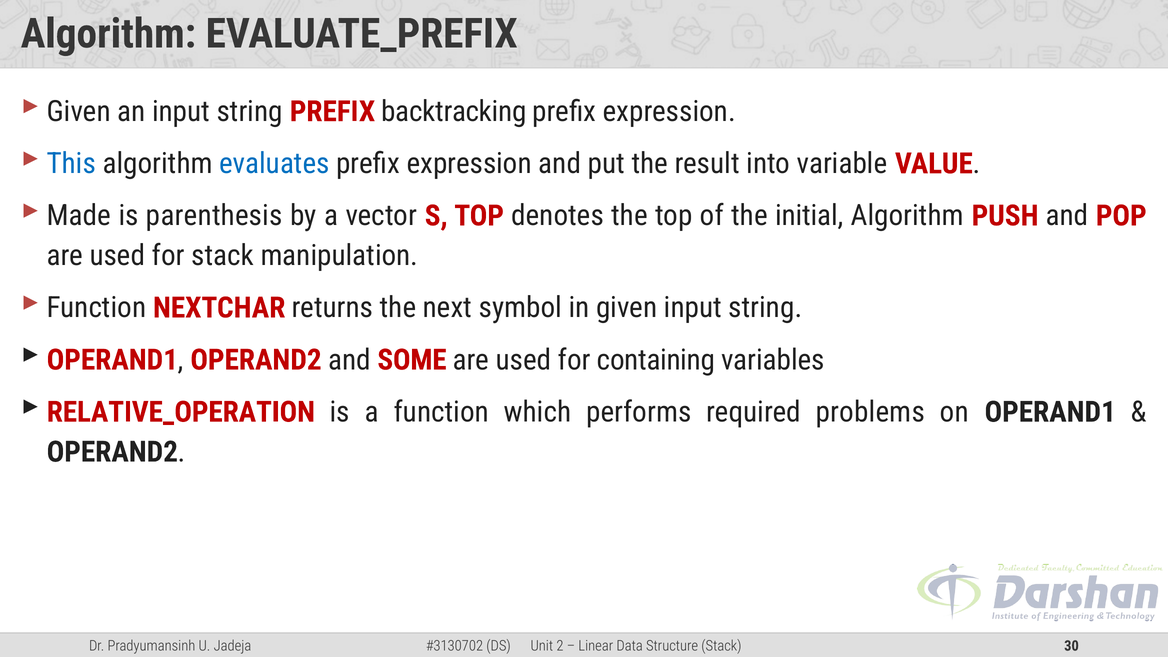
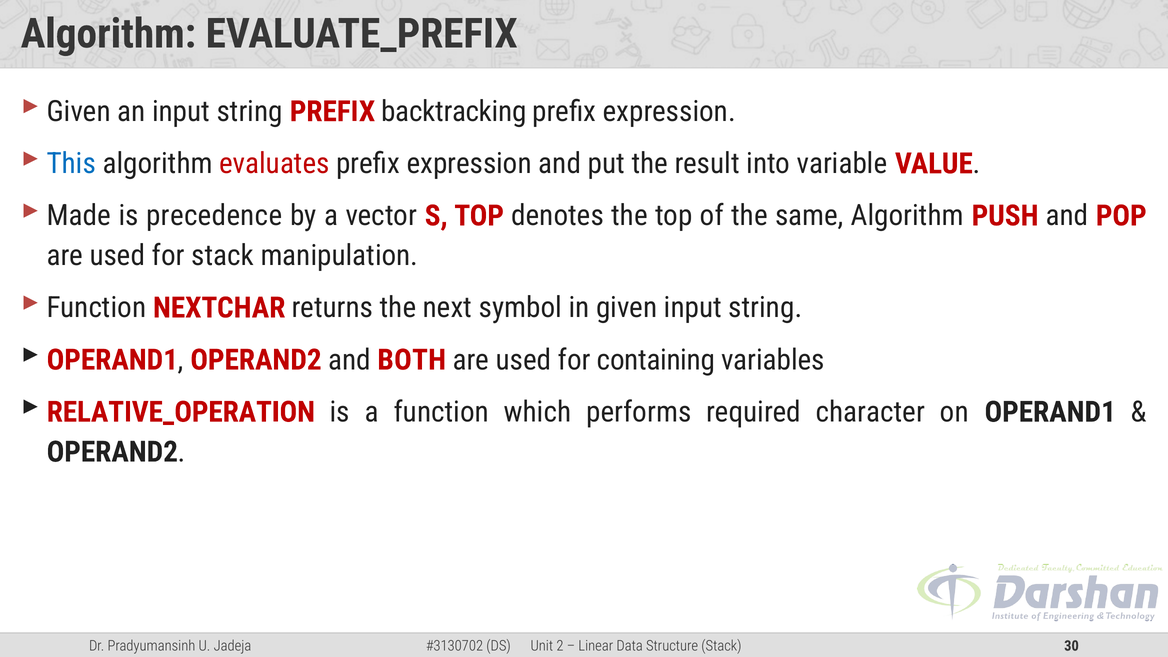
evaluates colour: blue -> red (274, 164)
parenthesis: parenthesis -> precedence (214, 216)
initial: initial -> same (809, 216)
SOME: SOME -> BOTH (412, 360)
problems: problems -> character (870, 412)
